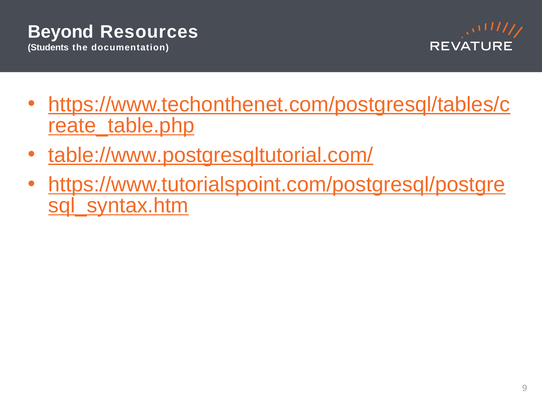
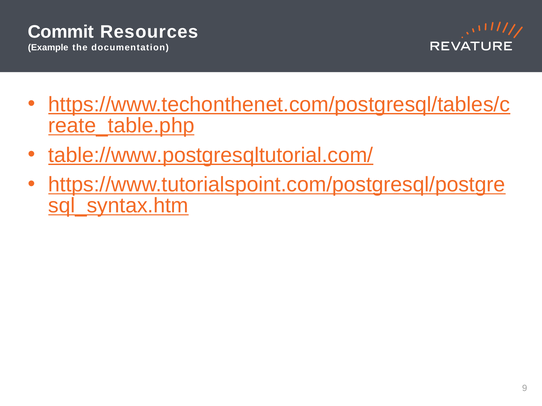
Beyond: Beyond -> Commit (61, 32)
Students: Students -> Example (48, 47)
